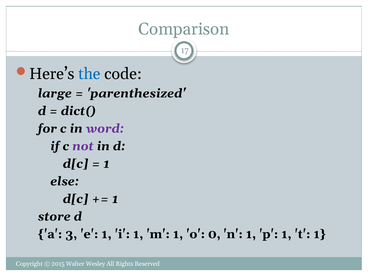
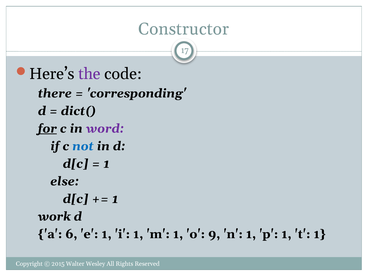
Comparison: Comparison -> Constructor (184, 29)
the colour: blue -> purple (89, 74)
large: large -> there (55, 93)
parenthesized: parenthesized -> corresponding (136, 93)
for underline: none -> present (47, 129)
not colour: purple -> blue (83, 146)
store: store -> work (54, 217)
3: 3 -> 6 (71, 234)
0: 0 -> 9 (214, 234)
